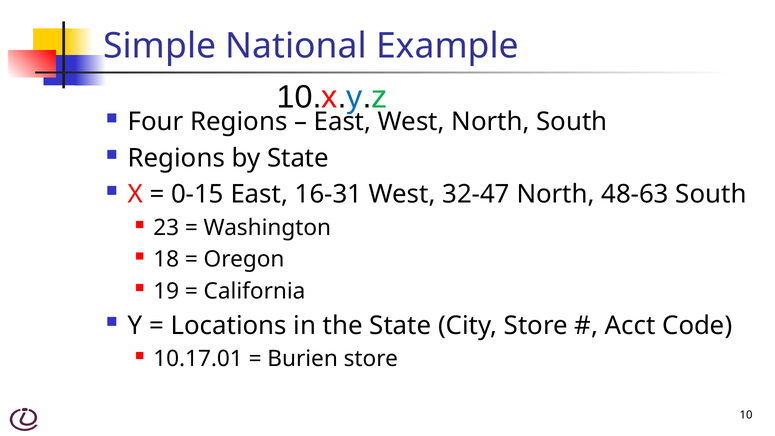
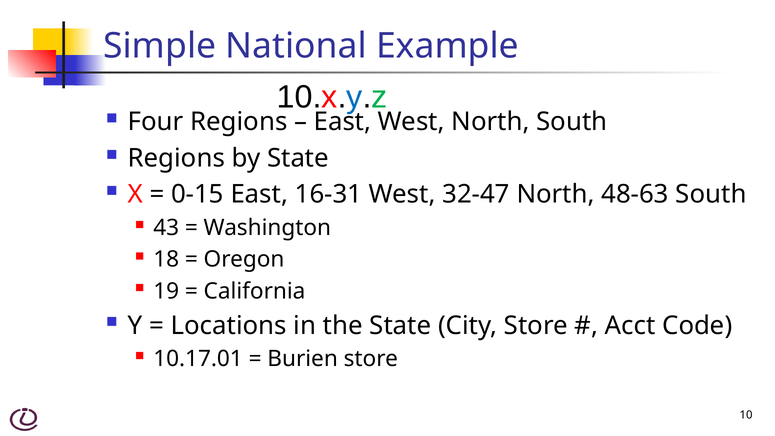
23: 23 -> 43 (166, 228)
